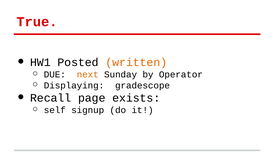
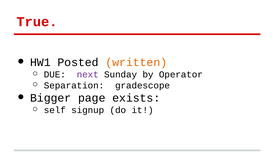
next colour: orange -> purple (88, 75)
Displaying: Displaying -> Separation (74, 85)
Recall: Recall -> Bigger (51, 98)
